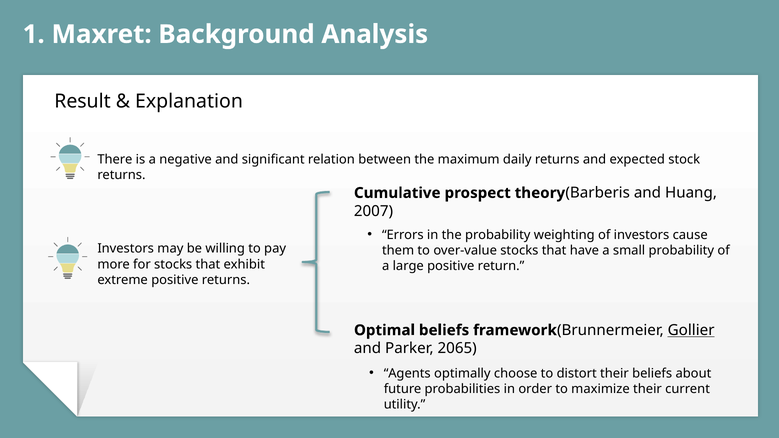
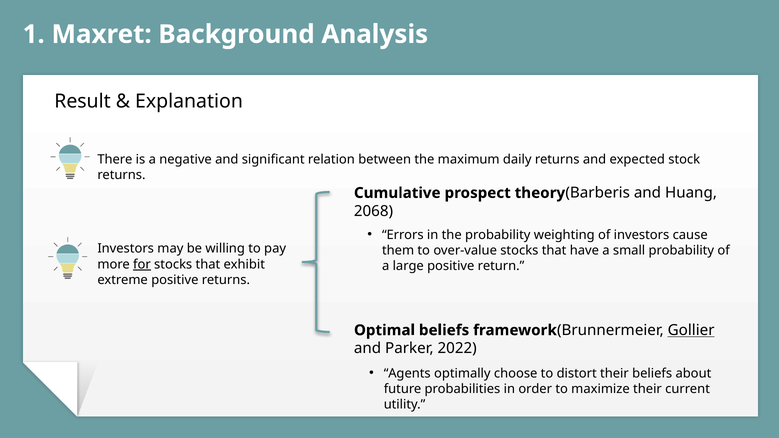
2007: 2007 -> 2068 (374, 211)
for underline: none -> present (142, 264)
2065: 2065 -> 2022 (457, 349)
